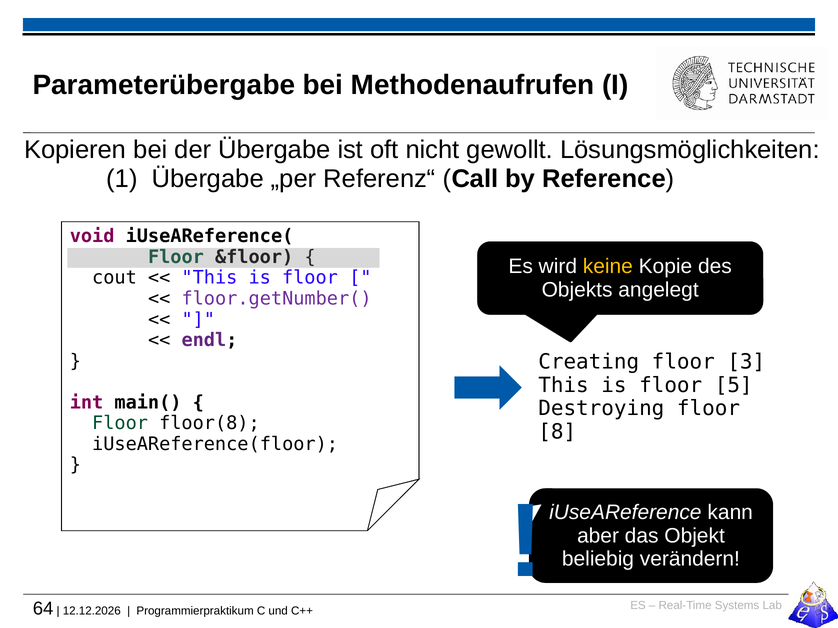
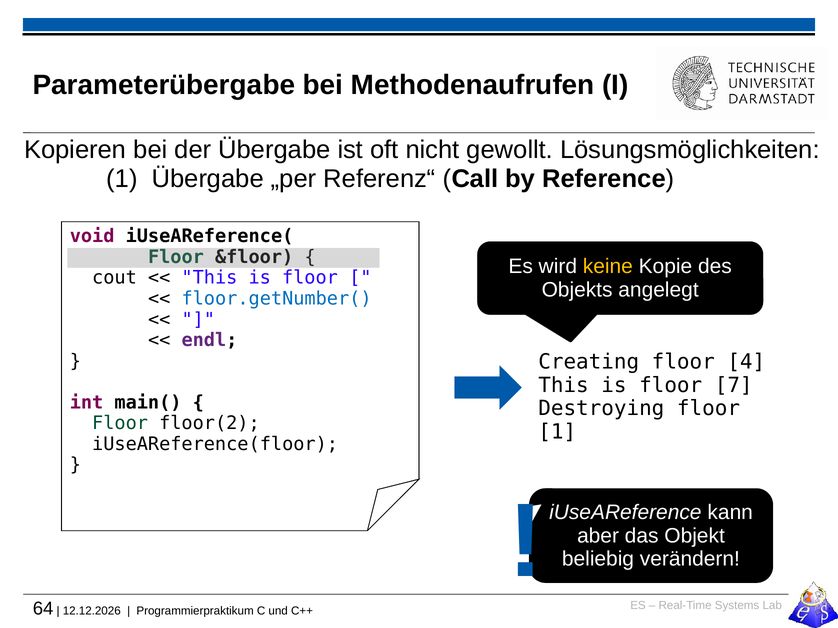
floor.getNumber( colour: purple -> blue (277, 299)
3: 3 -> 4 (746, 362)
5: 5 -> 7 (734, 385)
floor(8: floor(8 -> floor(2 (209, 424)
8: 8 -> 1 (557, 432)
